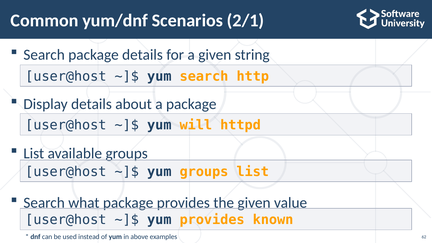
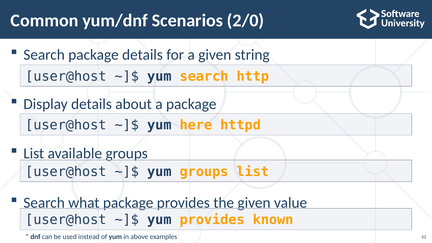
2/1: 2/1 -> 2/0 (246, 20)
will: will -> here (196, 125)
